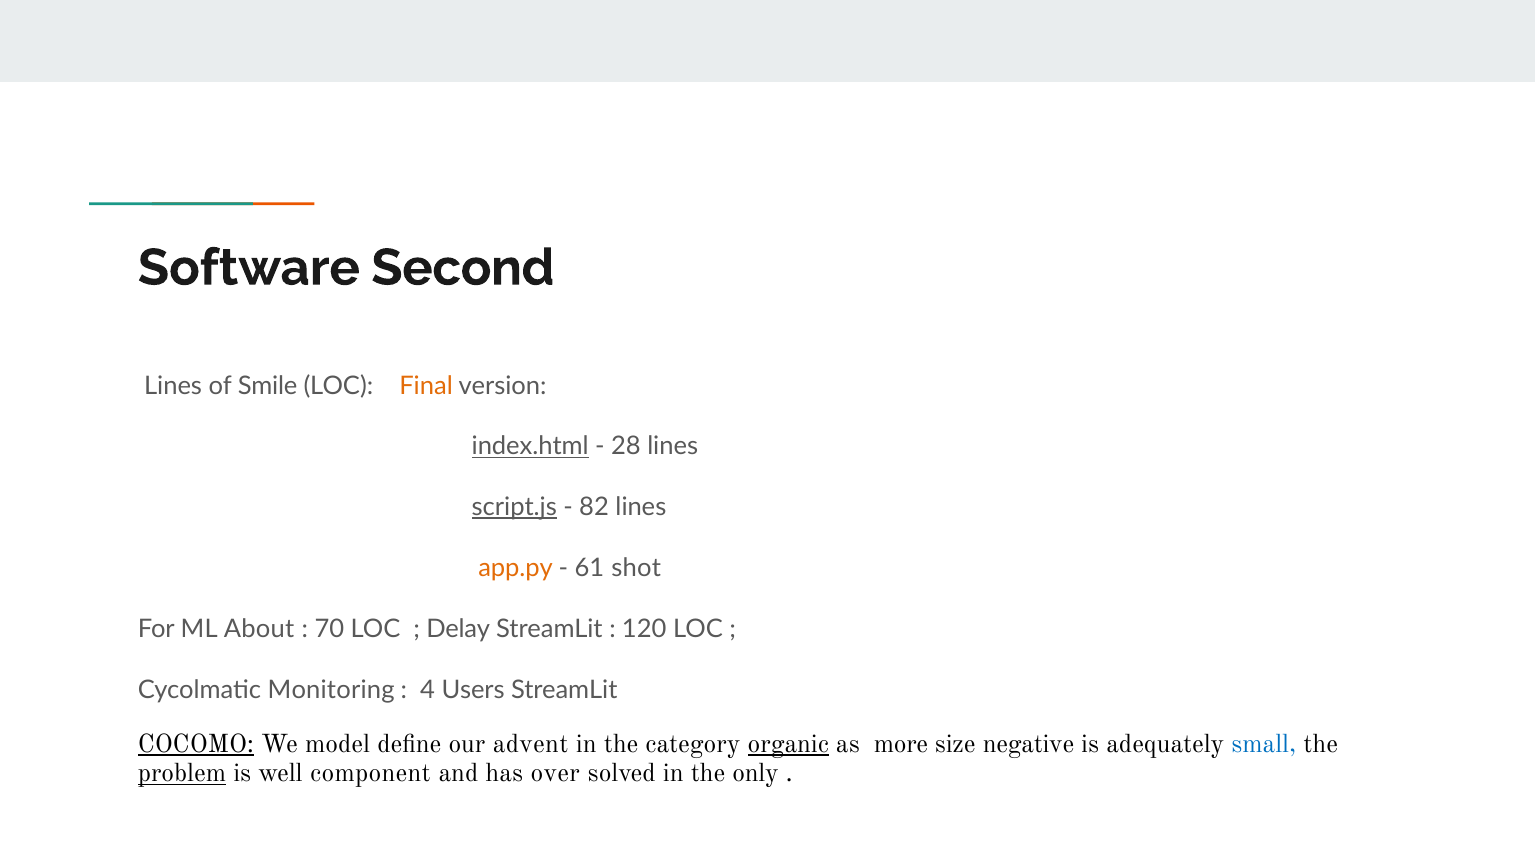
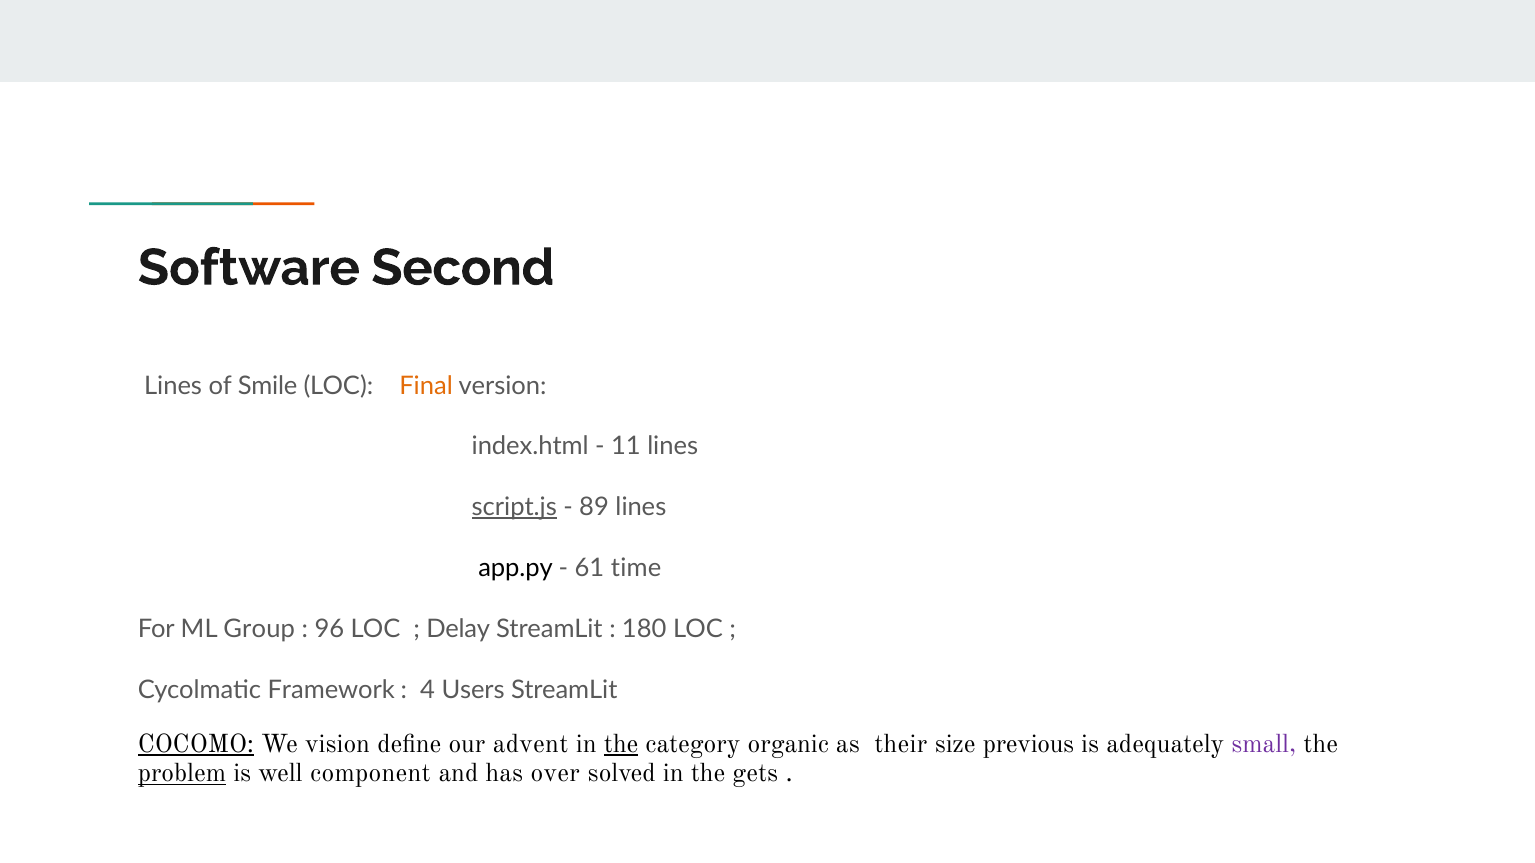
index.html underline: present -> none (530, 447)
28: 28 -> 11 (626, 447)
82: 82 -> 89 (594, 508)
app.py colour: orange -> black (516, 568)
shot: shot -> time (636, 568)
About: About -> Group (259, 629)
70: 70 -> 96 (329, 629)
120: 120 -> 180 (644, 629)
Monitoring: Monitoring -> Framework (331, 690)
model: model -> vision (338, 744)
the underline: none -> present (621, 744)
organic underline: present -> none (788, 744)
more: more -> their (901, 744)
negative: negative -> previous (1029, 744)
small colour: blue -> purple (1264, 744)
only: only -> gets (755, 774)
